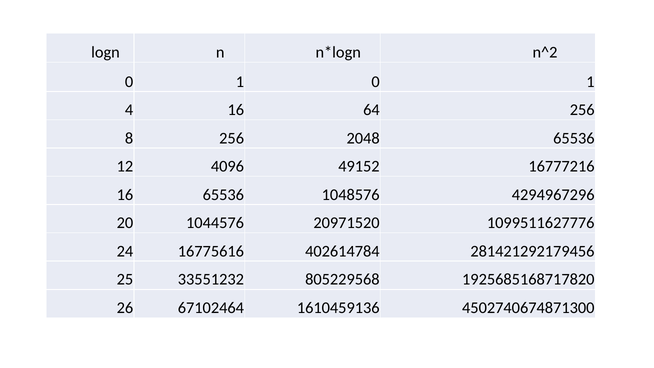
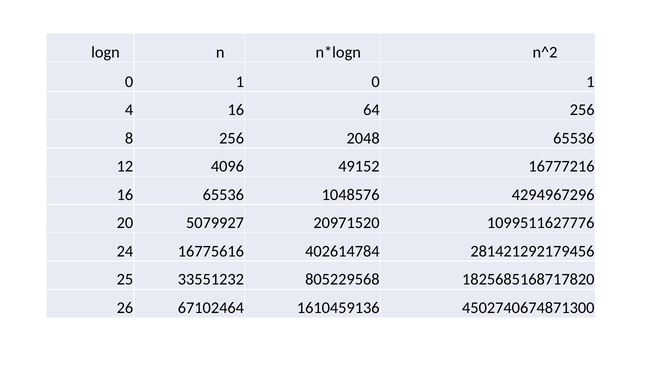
1044576: 1044576 -> 5079927 (215, 223)
1925685168717820: 1925685168717820 -> 1825685168717820 (528, 280)
